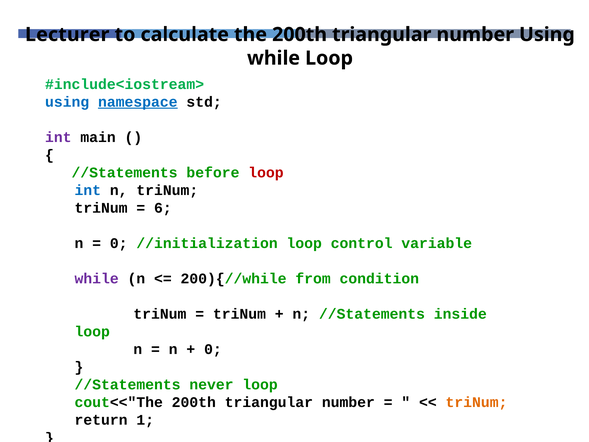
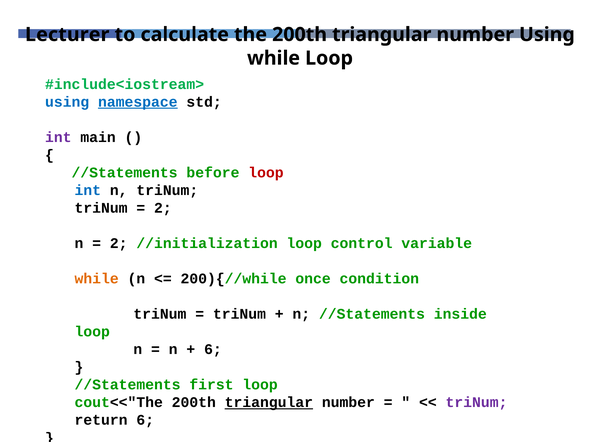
6: 6 -> 2 (163, 208)
0: 0 -> 2 (119, 243)
while colour: purple -> orange (97, 279)
from: from -> once (313, 279)
0: 0 -> 6 (213, 349)
never: never -> first (211, 385)
triangular underline: none -> present (269, 402)
triNum colour: orange -> purple (476, 402)
return 1: 1 -> 6 (145, 420)
